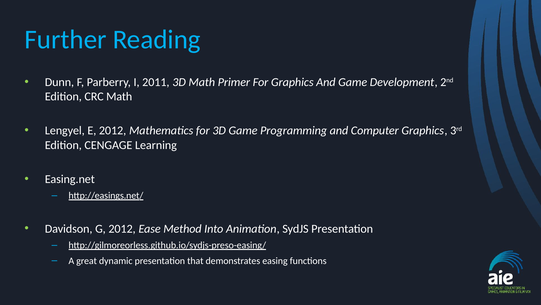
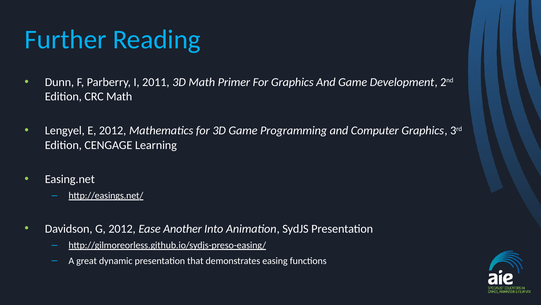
Method: Method -> Another (183, 228)
